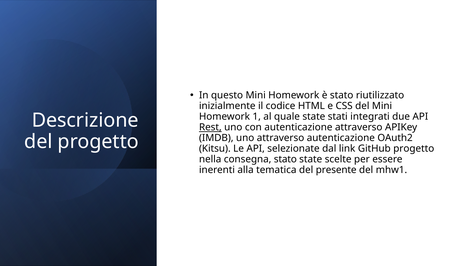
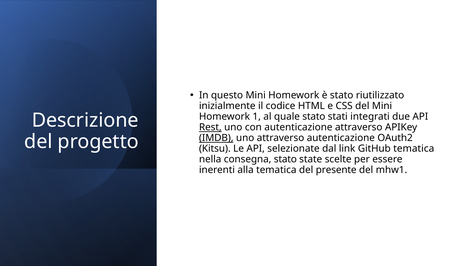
quale state: state -> stato (314, 117)
IMDB underline: none -> present (216, 138)
GitHub progetto: progetto -> tematica (414, 149)
